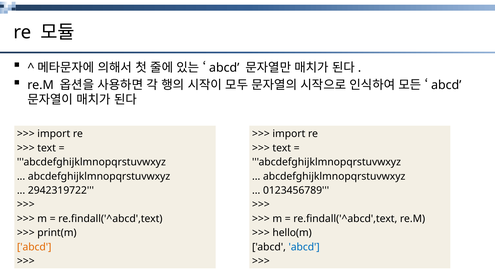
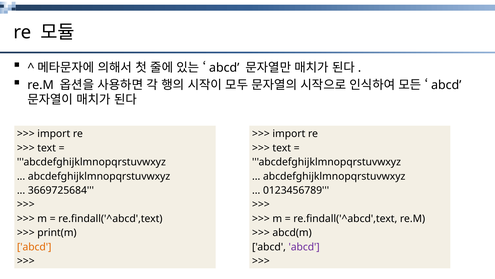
2942319722: 2942319722 -> 3669725684 (61, 190)
hello(m: hello(m -> abcd(m (292, 232)
abcd colour: blue -> purple (304, 246)
